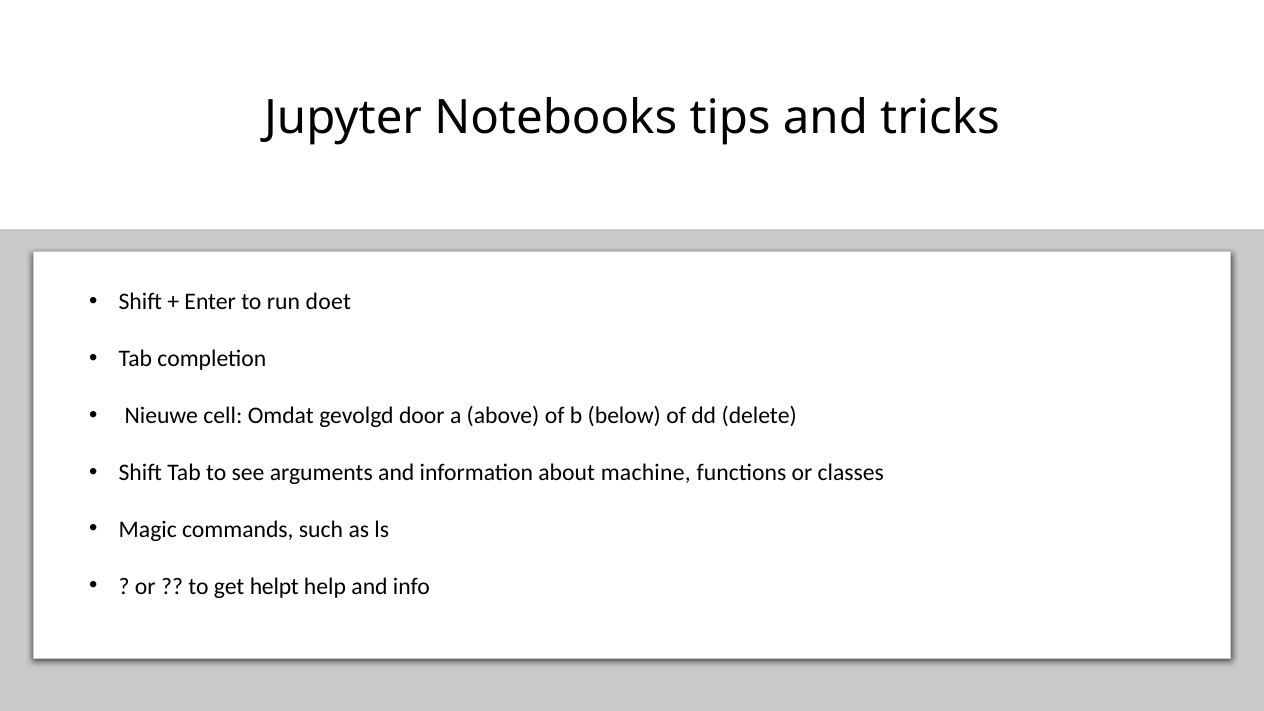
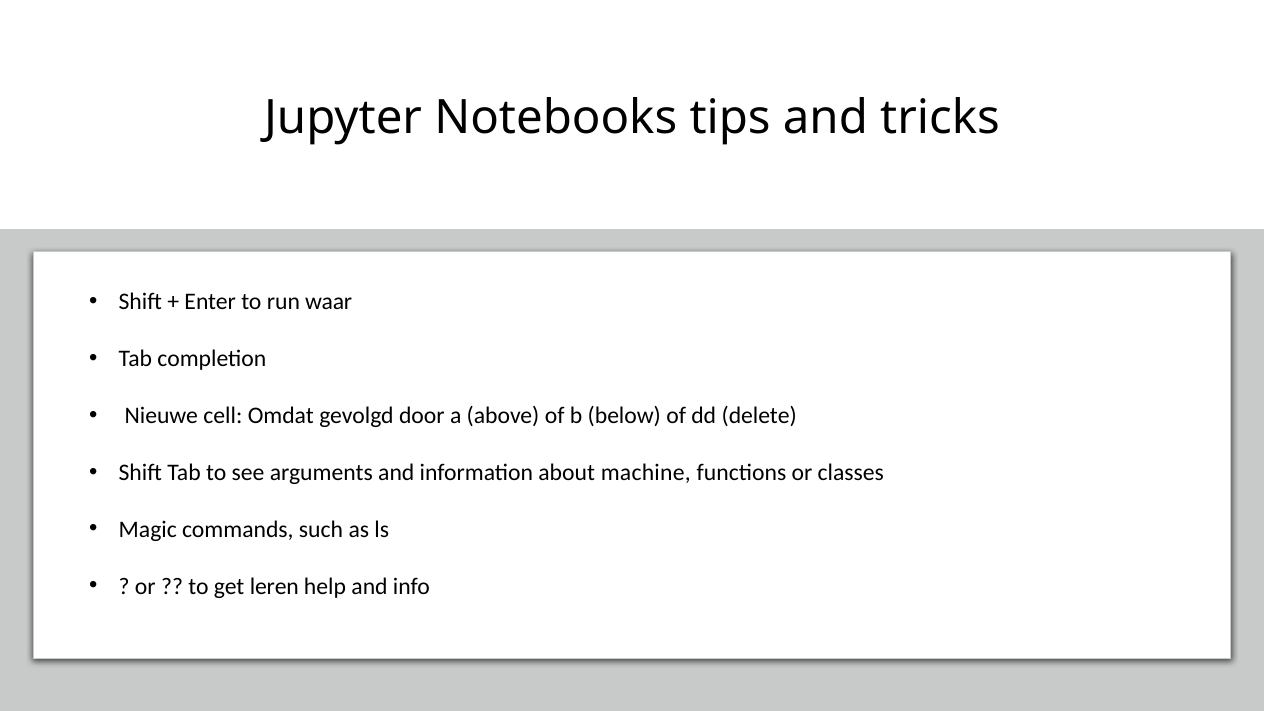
doet: doet -> waar (329, 302)
helpt: helpt -> leren (274, 586)
